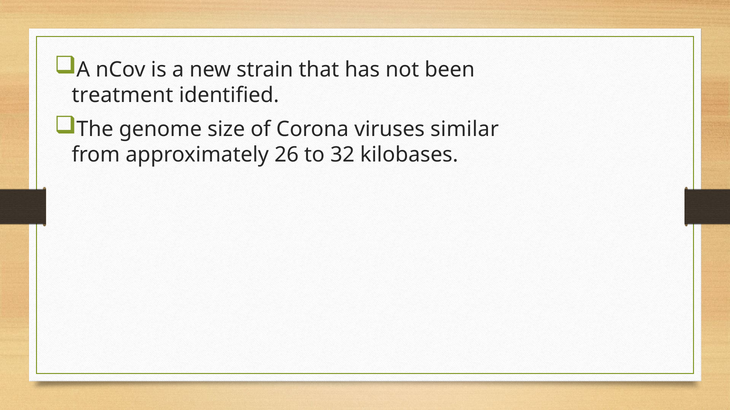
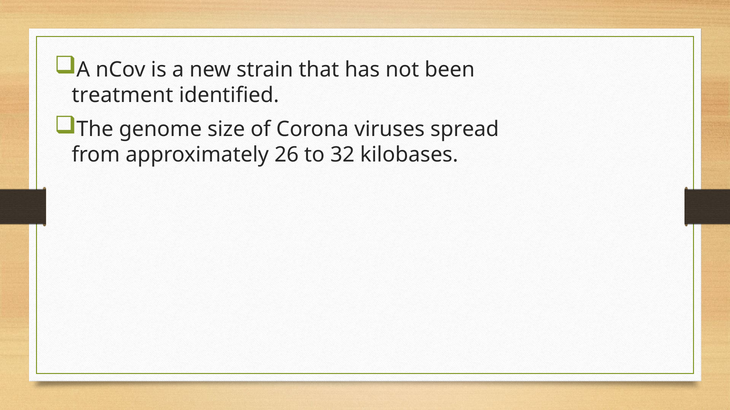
similar: similar -> spread (465, 130)
